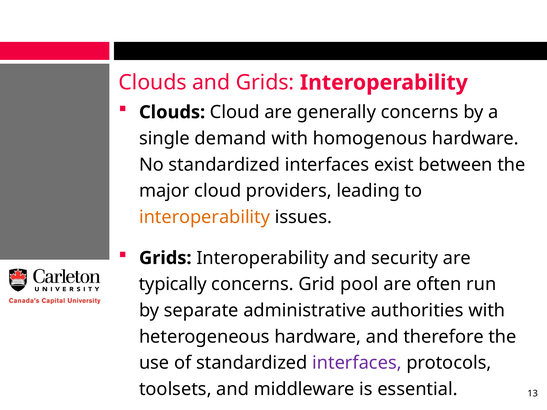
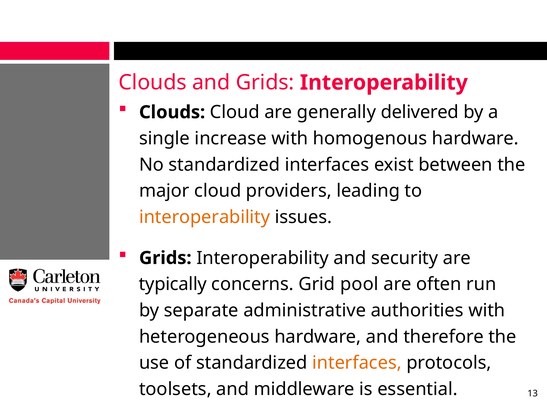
generally concerns: concerns -> delivered (420, 112)
demand: demand -> increase (231, 139)
interfaces colour: purple -> orange (357, 363)
